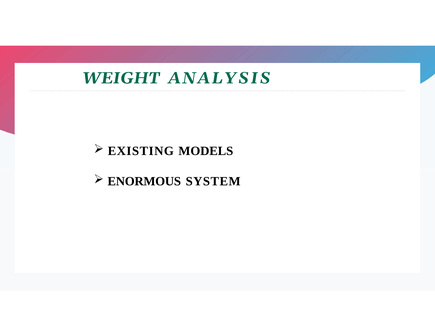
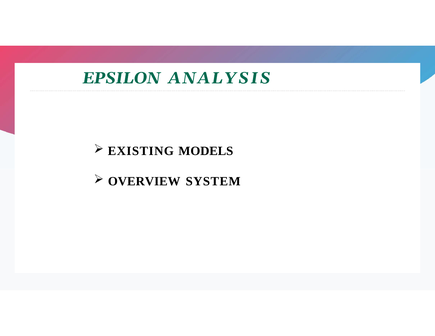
WEIGHT: WEIGHT -> EPSILON (121, 78)
ENORMOUS: ENORMOUS -> OVERVIEW (144, 181)
